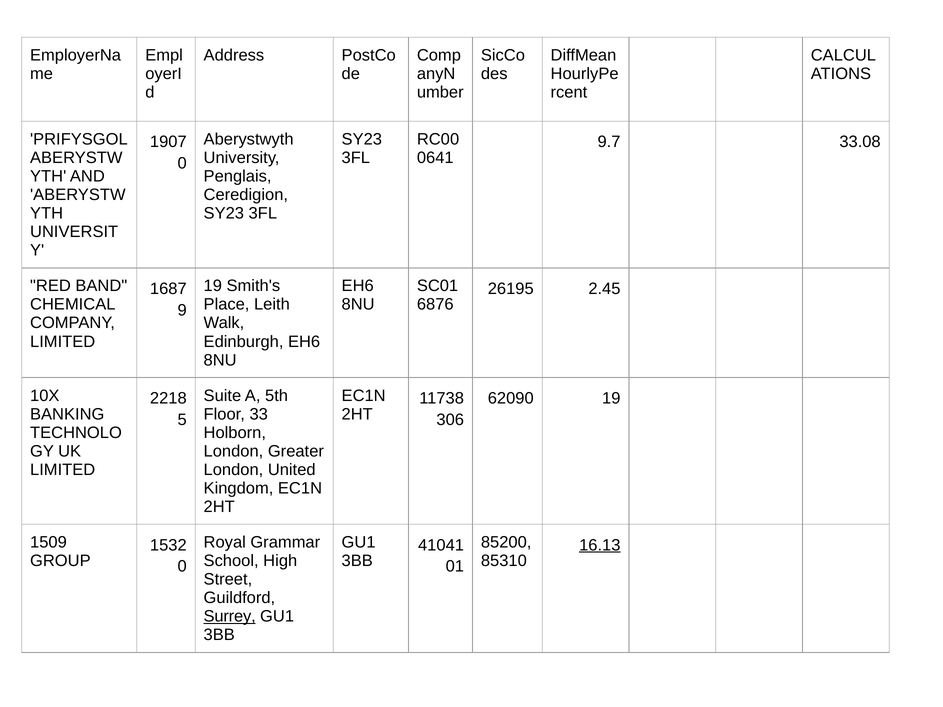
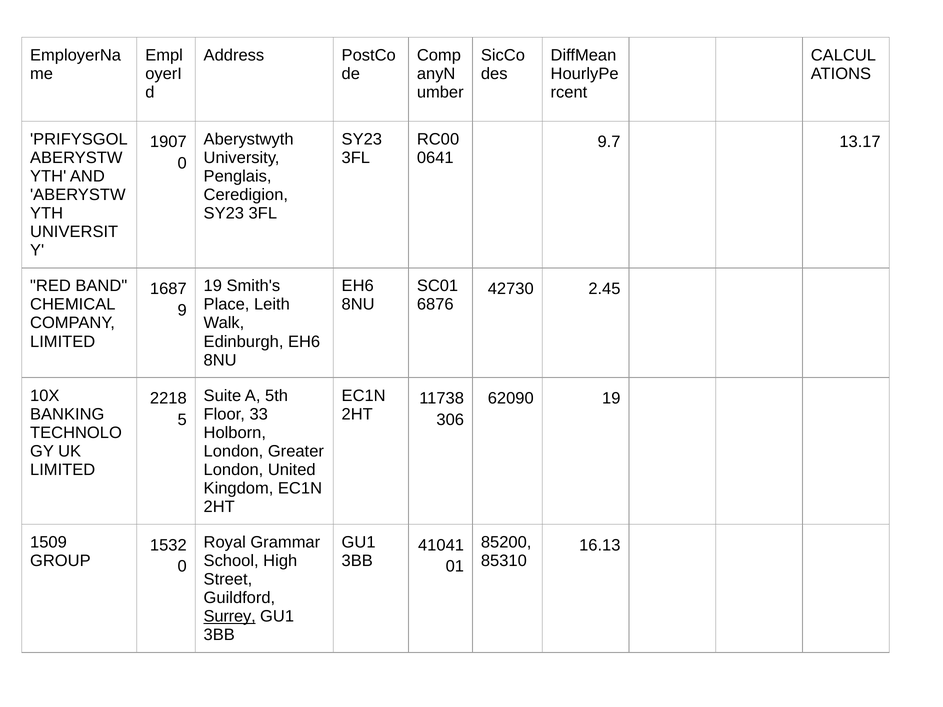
33.08: 33.08 -> 13.17 (860, 142)
26195: 26195 -> 42730 (511, 289)
16.13 underline: present -> none (600, 545)
